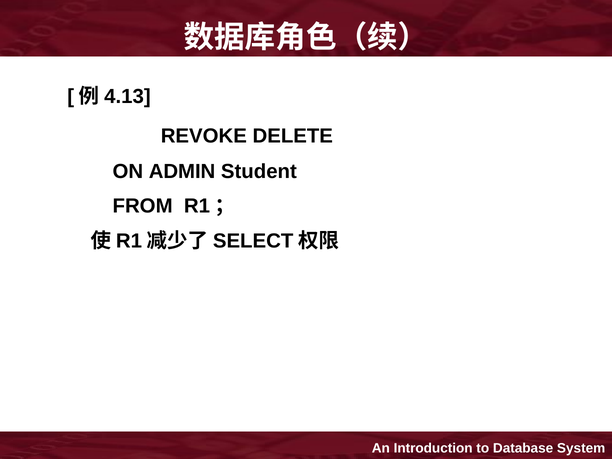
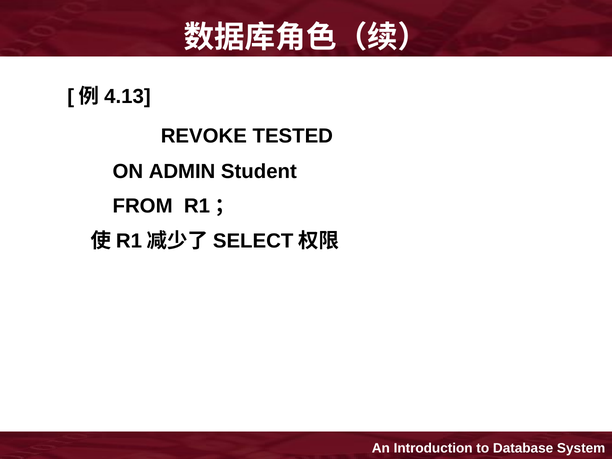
DELETE: DELETE -> TESTED (293, 136)
